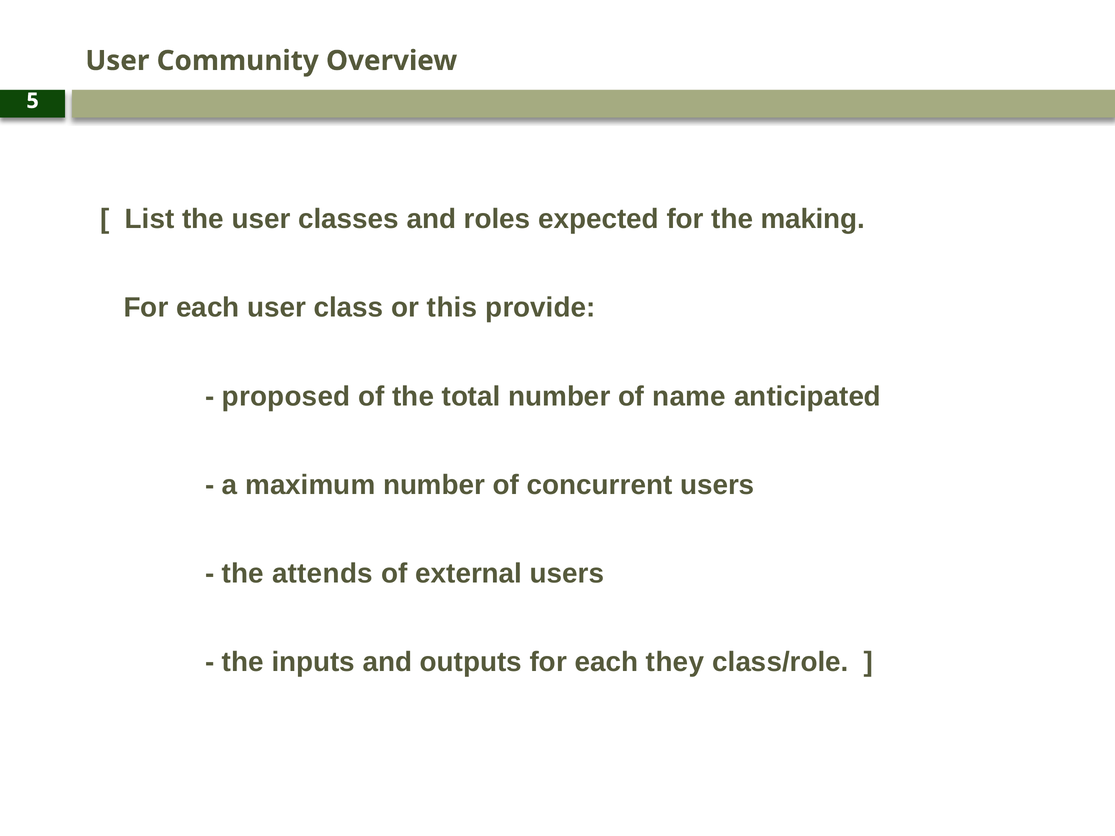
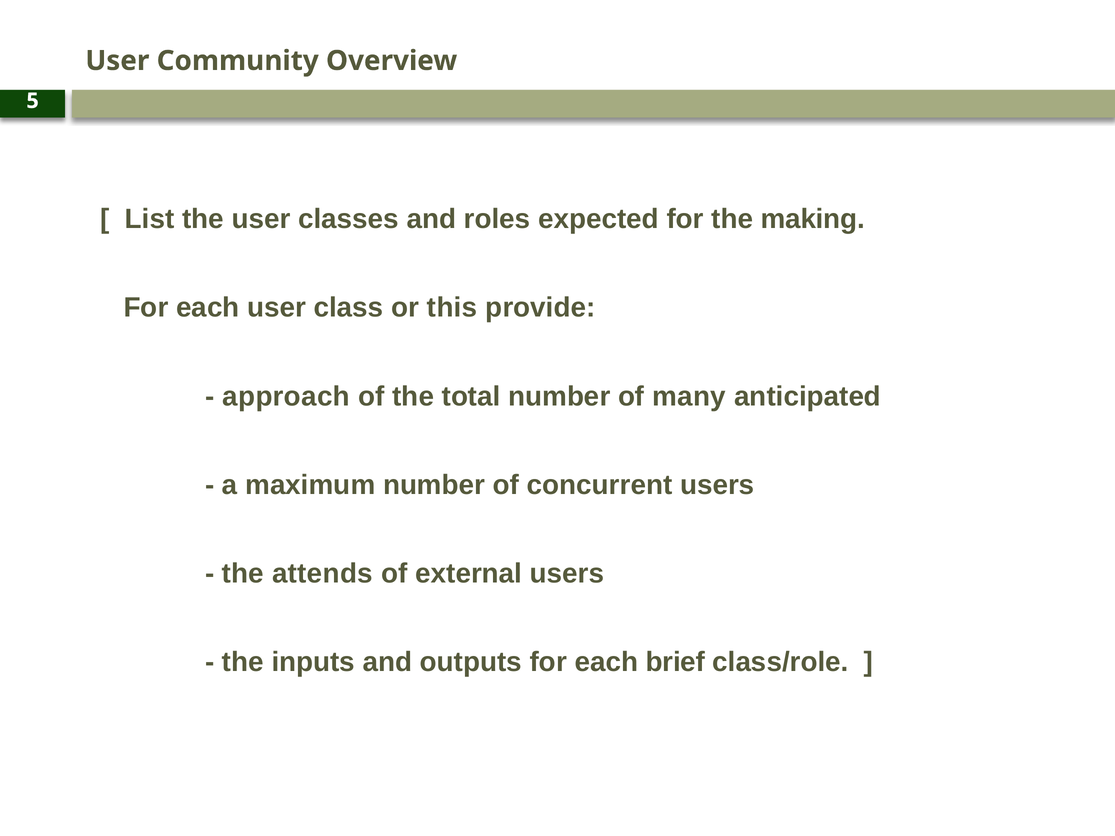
proposed: proposed -> approach (286, 396)
name: name -> many (689, 396)
they: they -> brief (675, 662)
